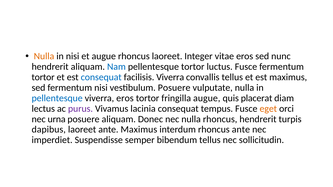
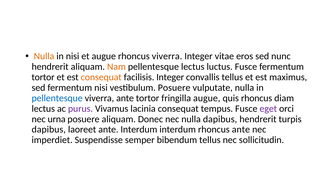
rhoncus laoreet: laoreet -> viverra (167, 56)
Nam colour: blue -> orange (116, 67)
pellentesque tortor: tortor -> lectus (193, 67)
consequat colour: blue -> orange (101, 77)
facilisis Viverra: Viverra -> Integer (170, 77)
viverra eros: eros -> ante (125, 98)
quis placerat: placerat -> rhoncus (257, 98)
eget colour: orange -> purple (268, 109)
nulla rhoncus: rhoncus -> dapibus (220, 119)
ante Maximus: Maximus -> Interdum (139, 130)
